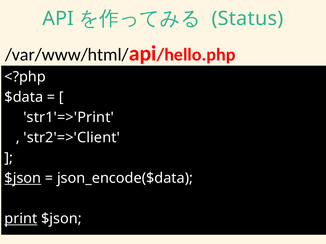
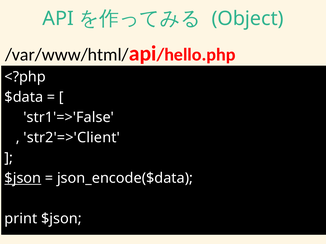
Status: Status -> Object (248, 19)
str1'=>'Print: str1'=>'Print -> str1'=>'False (69, 118)
print underline: present -> none (21, 219)
